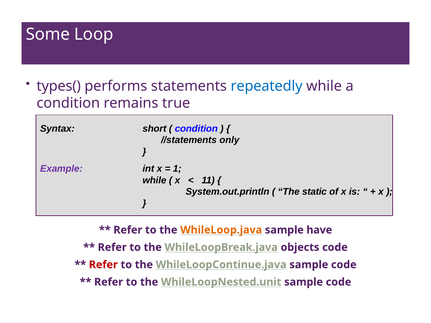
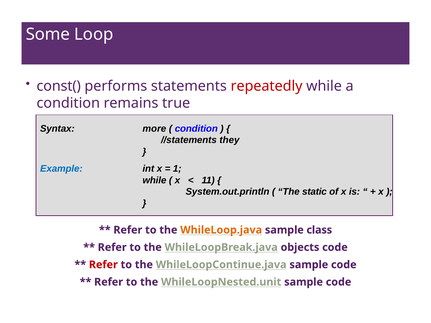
types(: types( -> const( (59, 86)
repeatedly colour: blue -> red (267, 86)
short: short -> more (154, 129)
only: only -> they (229, 140)
Example colour: purple -> blue (61, 169)
have: have -> class (319, 230)
